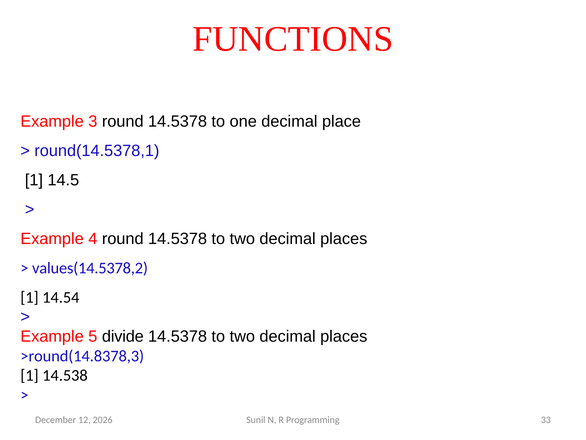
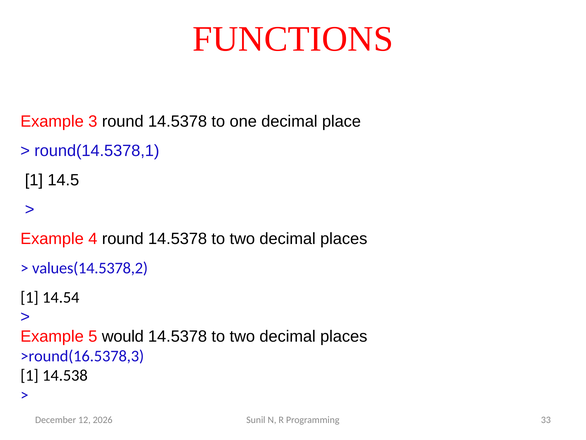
divide: divide -> would (123, 336)
>round(14.8378,3: >round(14.8378,3 -> >round(16.5378,3 (82, 356)
